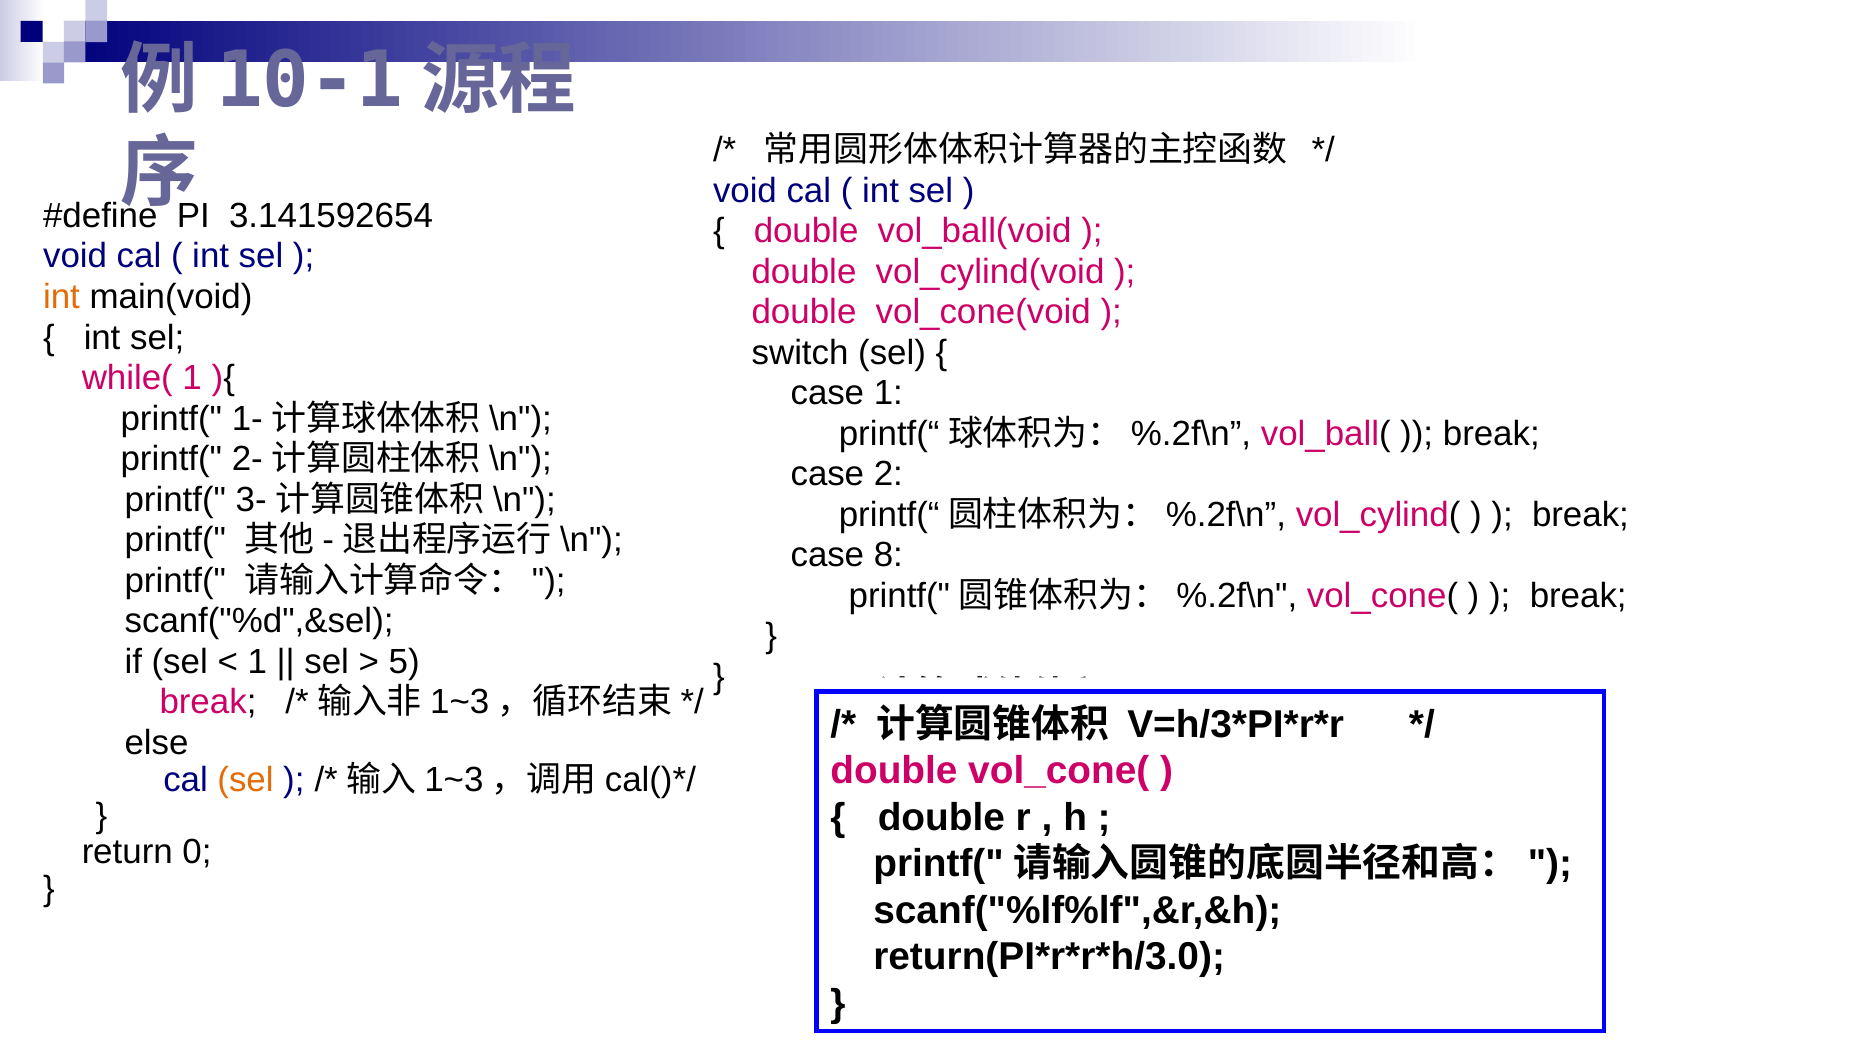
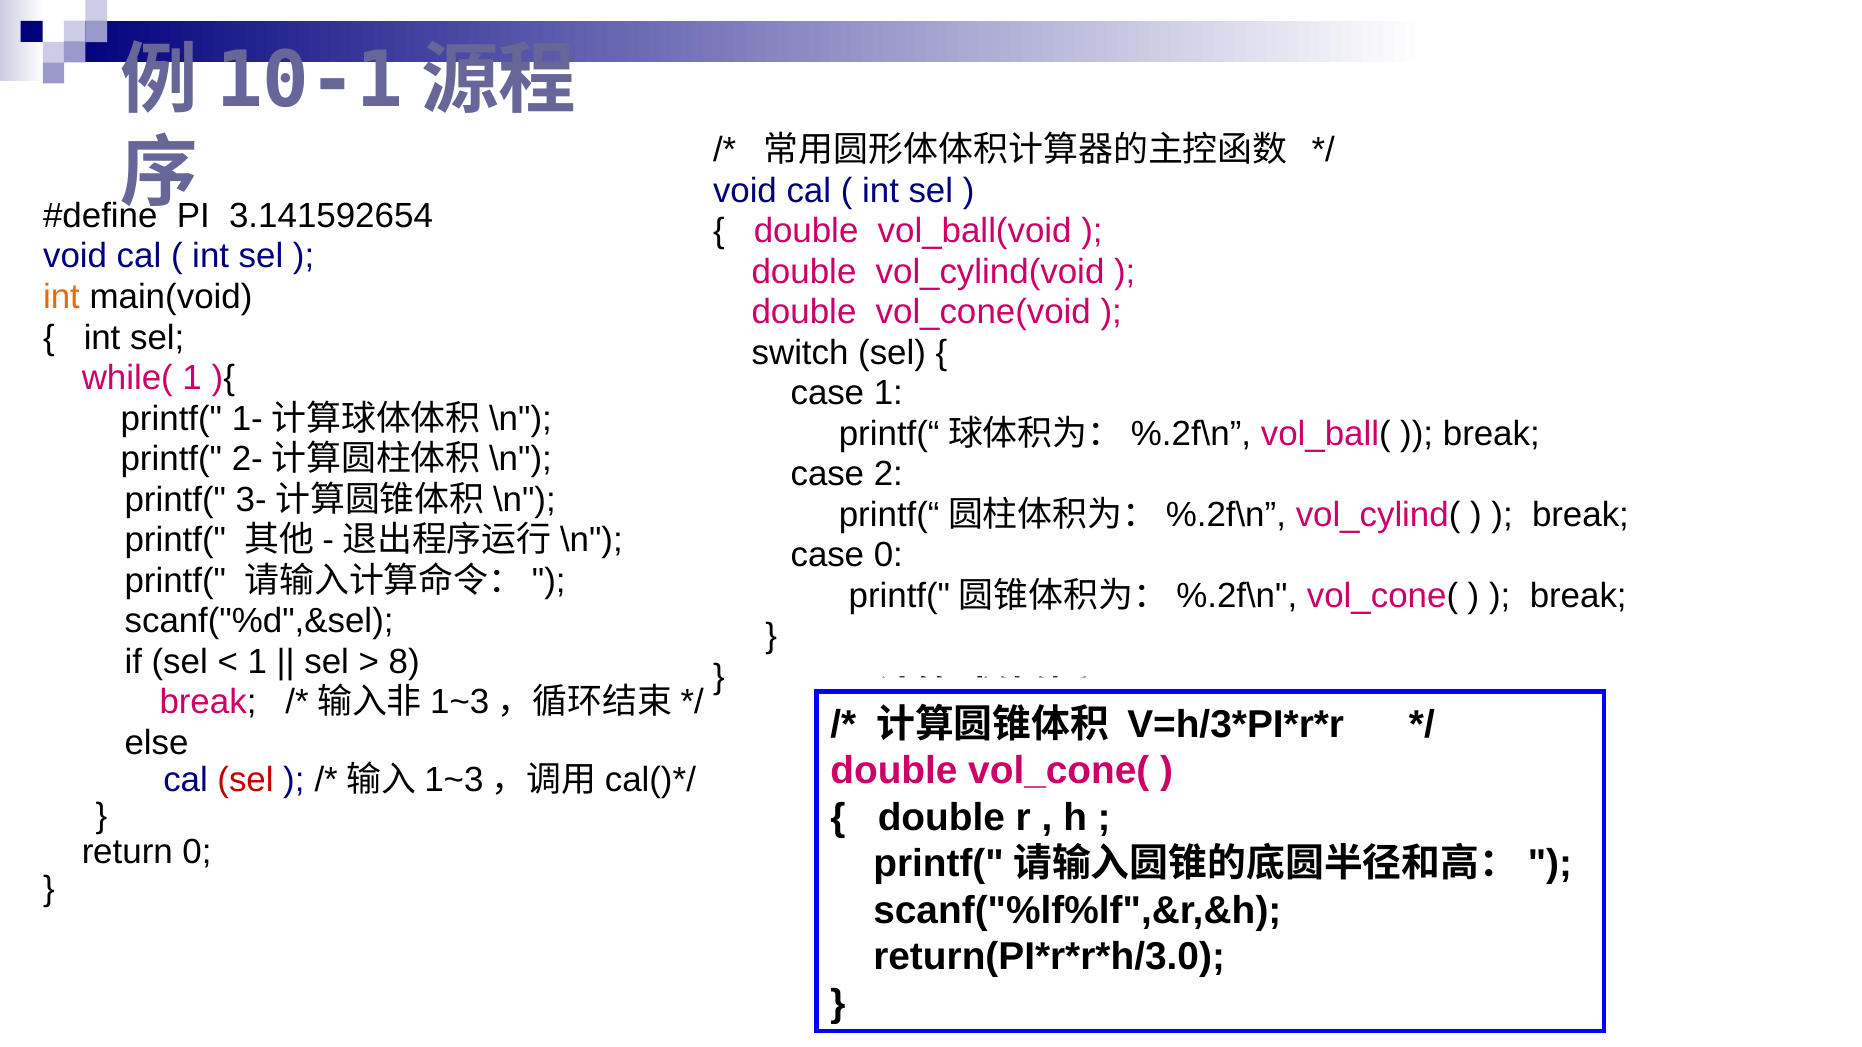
case 8: 8 -> 0 (888, 555)
5: 5 -> 8 (404, 662)
sel colour: orange -> red (246, 780)
